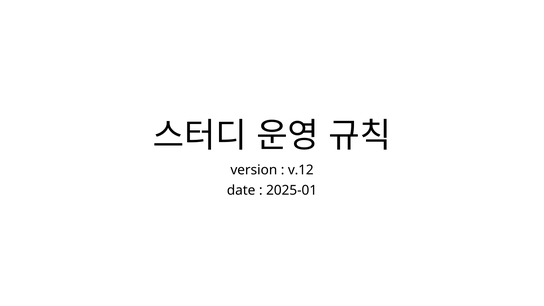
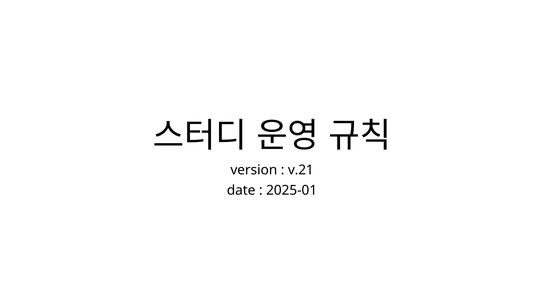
v.12: v.12 -> v.21 (301, 170)
